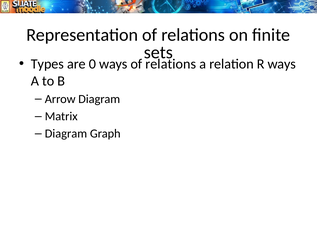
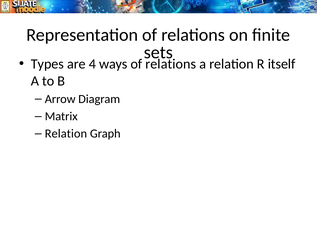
0: 0 -> 4 (92, 64)
R ways: ways -> itself (282, 64)
Diagram: Diagram -> Relation (66, 134)
